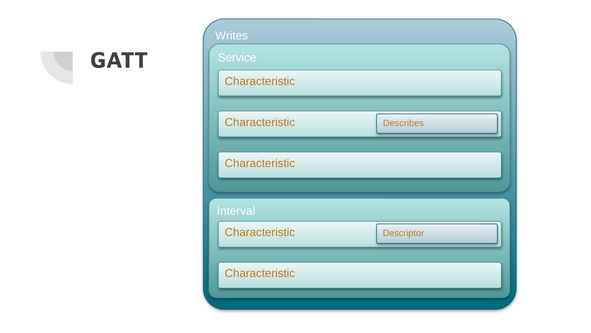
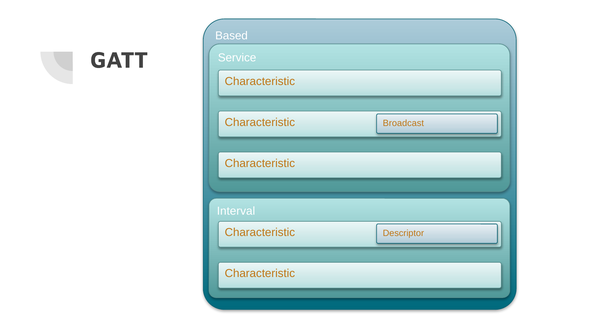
Writes: Writes -> Based (232, 36)
Describes: Describes -> Broadcast (403, 123)
